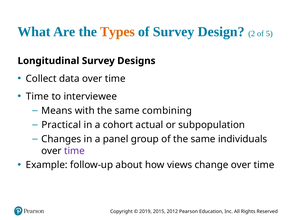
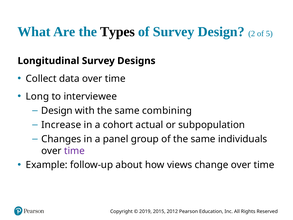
Types colour: orange -> black (117, 32)
Time: Time -> Long (37, 96)
Means: Means -> Design (57, 111)
Practical: Practical -> Increase (61, 125)
